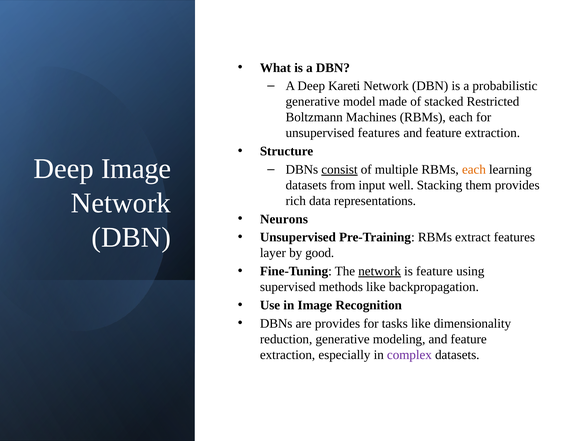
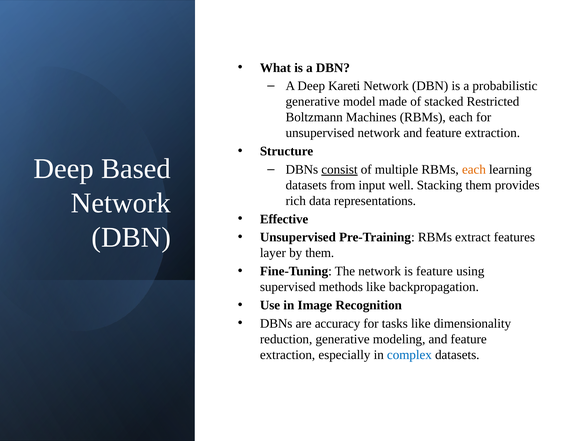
unsupervised features: features -> network (379, 133)
Deep Image: Image -> Based (136, 169)
Neurons: Neurons -> Effective (284, 219)
by good: good -> them (320, 253)
network underline: present -> none (380, 271)
are provides: provides -> accuracy (338, 323)
complex colour: purple -> blue (409, 355)
